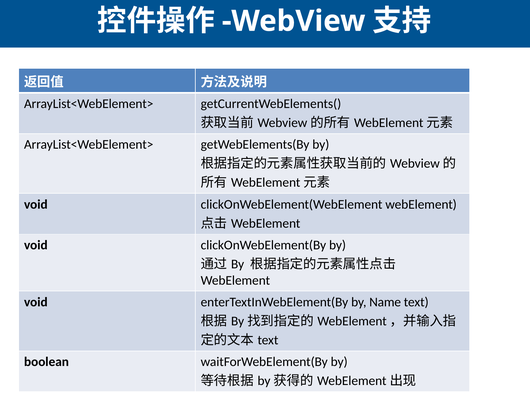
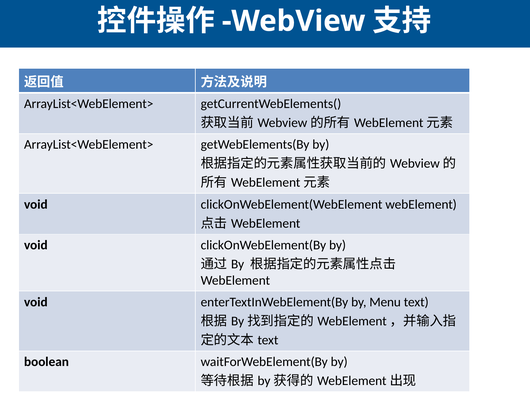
Name: Name -> Menu (385, 302)
